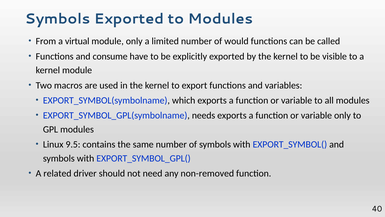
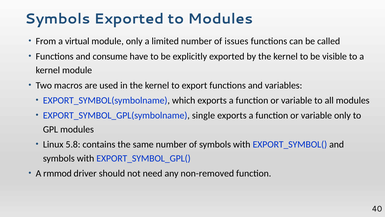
would: would -> issues (236, 41)
needs: needs -> single (203, 115)
9.5: 9.5 -> 5.8 (73, 144)
related: related -> rmmod (57, 173)
